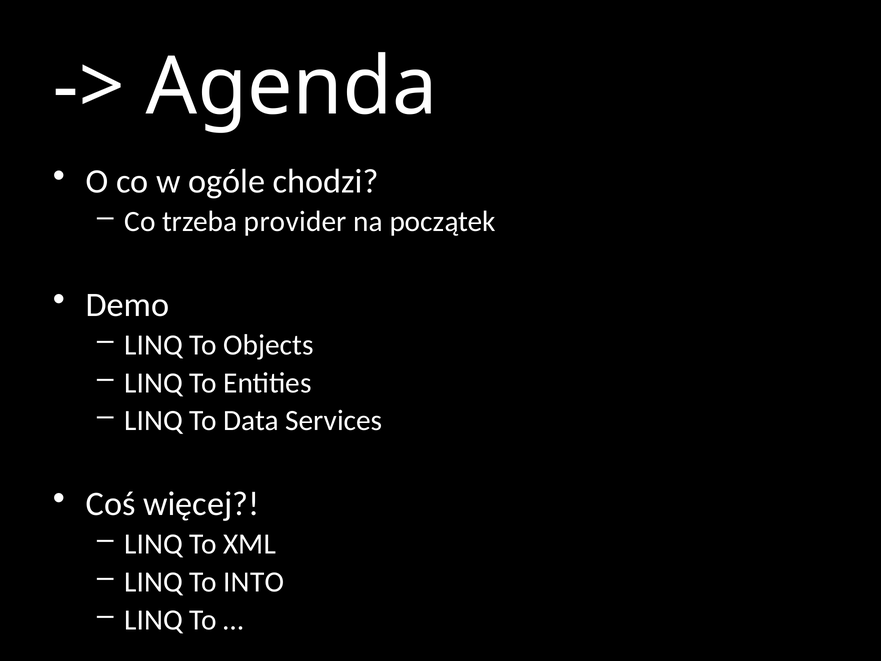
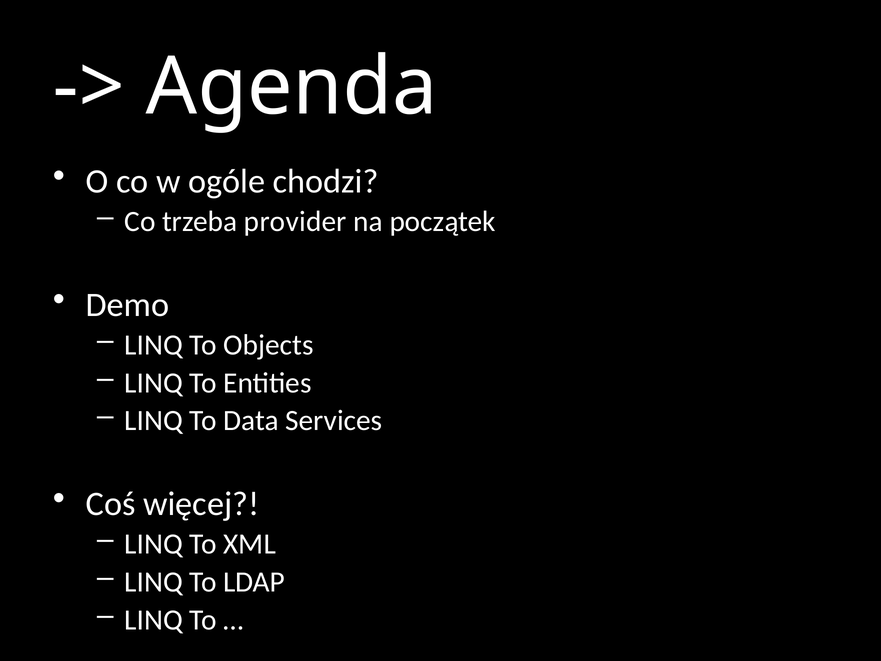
INTO: INTO -> LDAP (254, 582)
